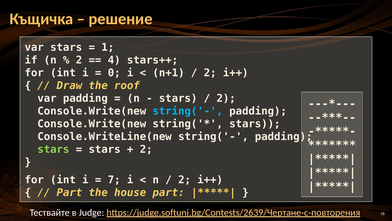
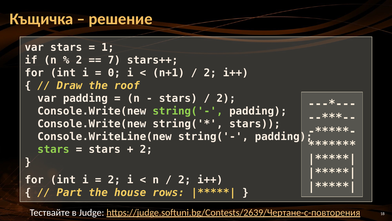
4: 4 -> 7 (114, 60)
string('- colour: light blue -> light green (188, 111)
7: 7 -> 2 (114, 179)
house part: part -> rows (169, 192)
